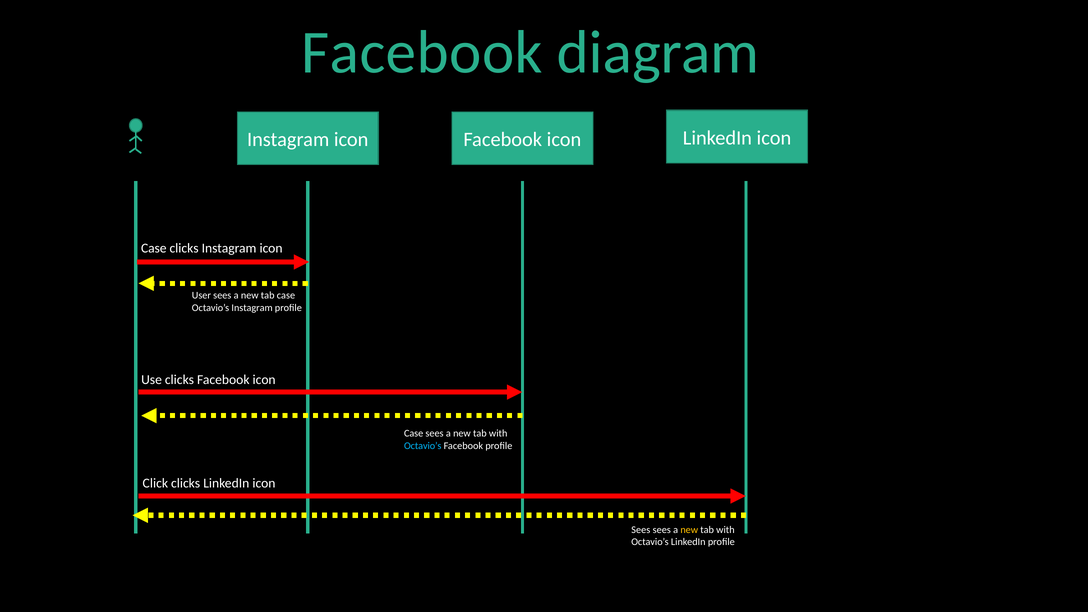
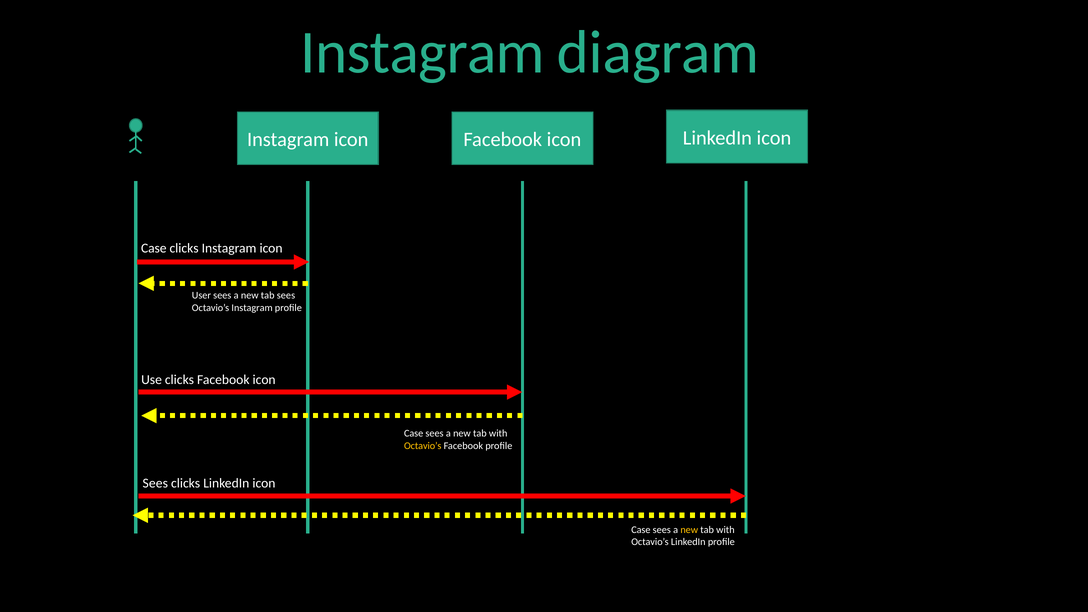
Facebook: Facebook -> Instagram (423, 52)
tab case: case -> sees (286, 296)
Octavio’s colour: light blue -> yellow (423, 446)
Click: Click -> Sees (155, 483)
Sees: Sees -> Case (641, 530)
